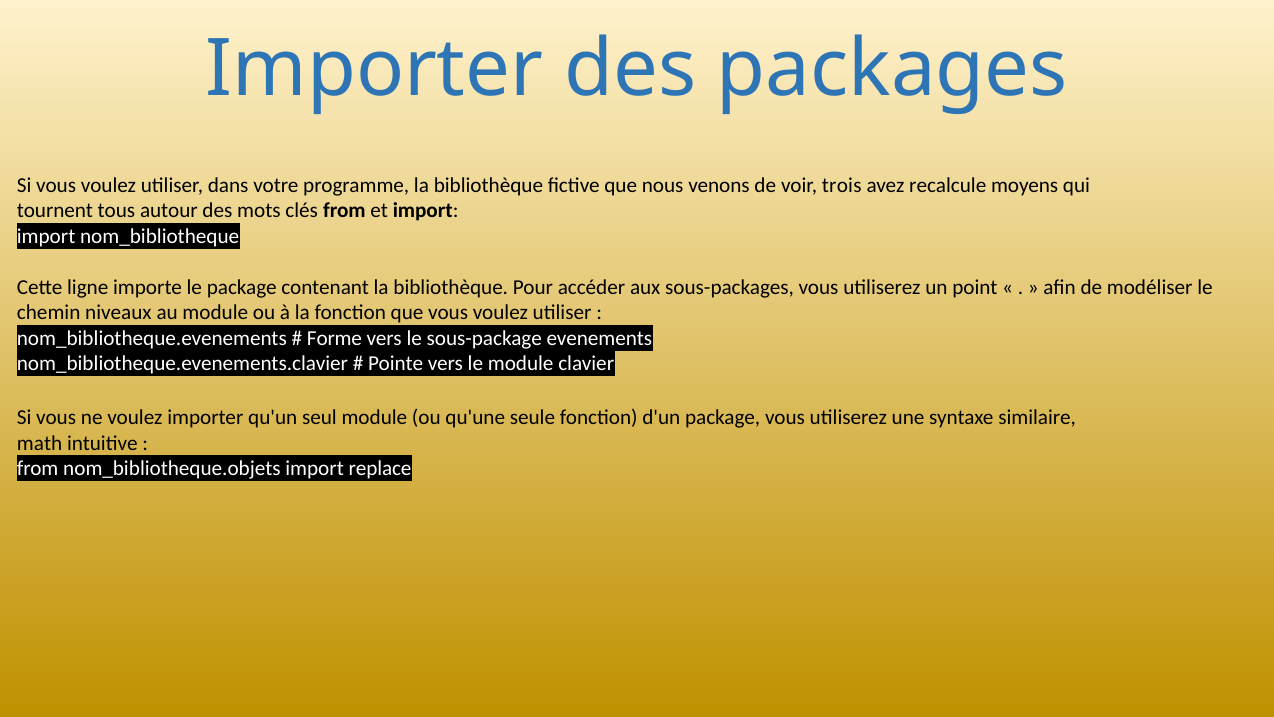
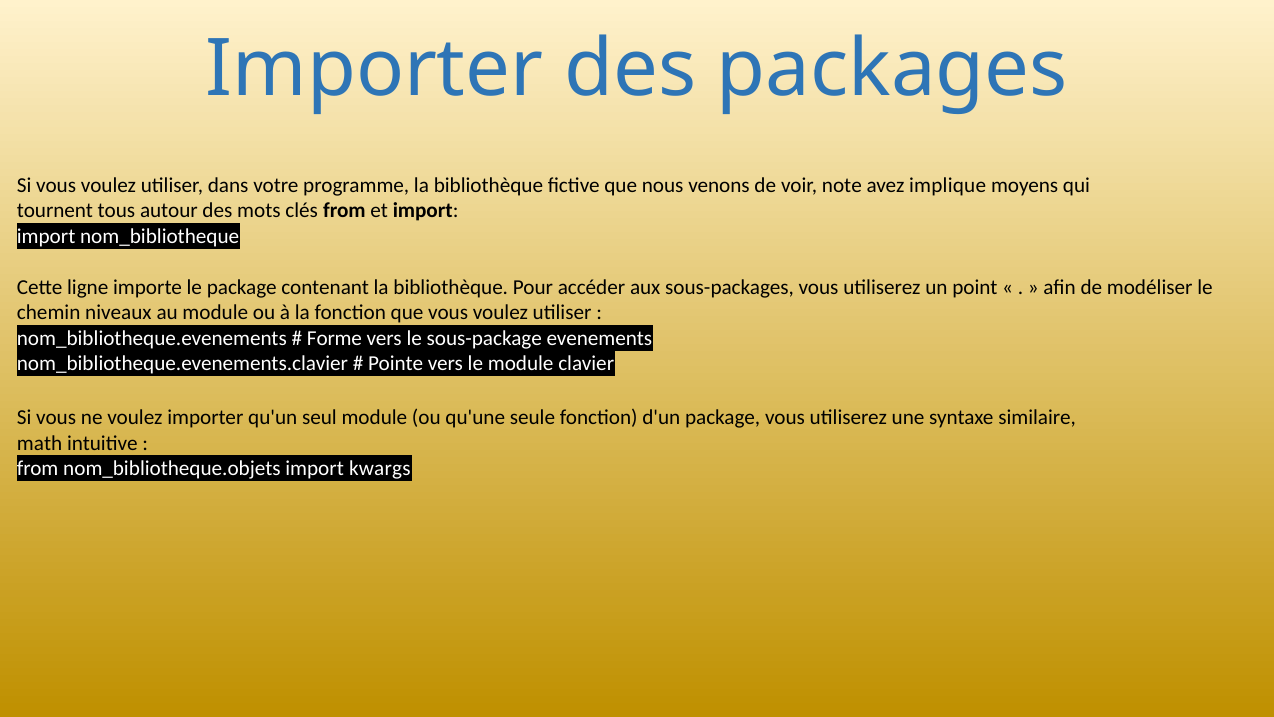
trois: trois -> note (842, 185)
recalcule: recalcule -> implique (948, 185)
replace: replace -> kwargs (380, 468)
